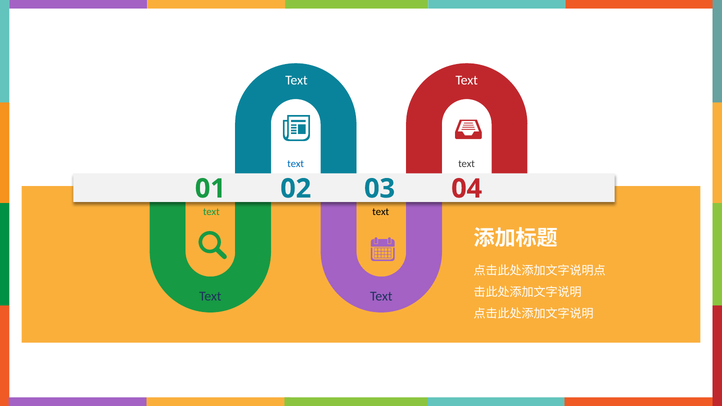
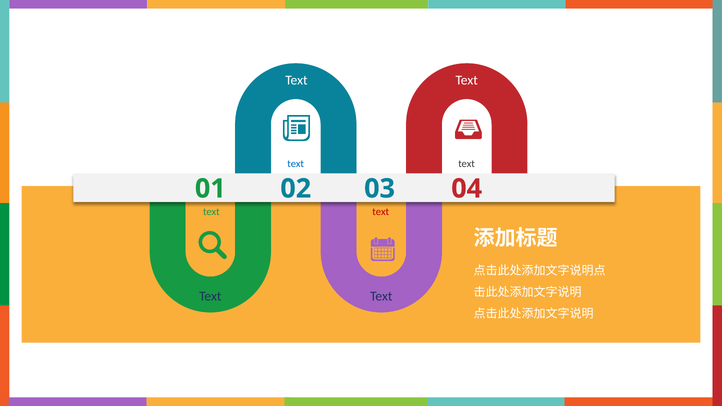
text colour: black -> red (381, 212)
